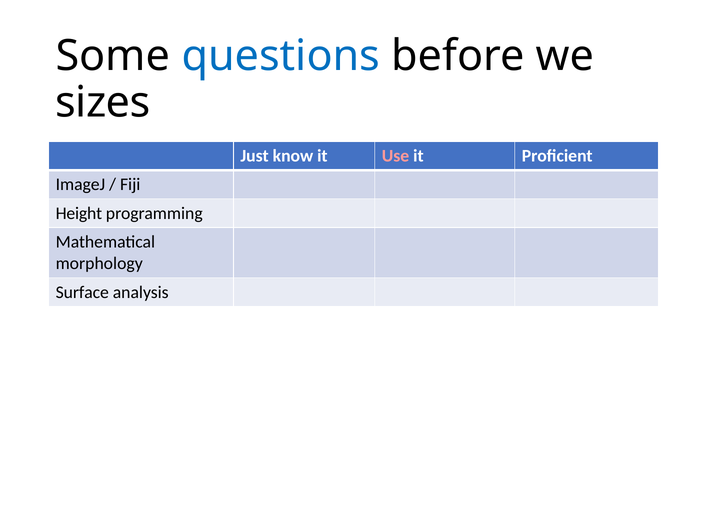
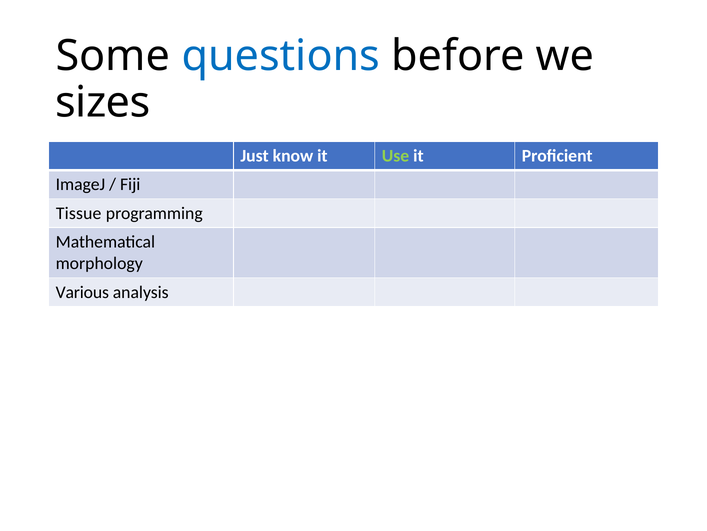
Use colour: pink -> light green (396, 156)
Height: Height -> Tissue (79, 213)
Surface: Surface -> Various (82, 292)
